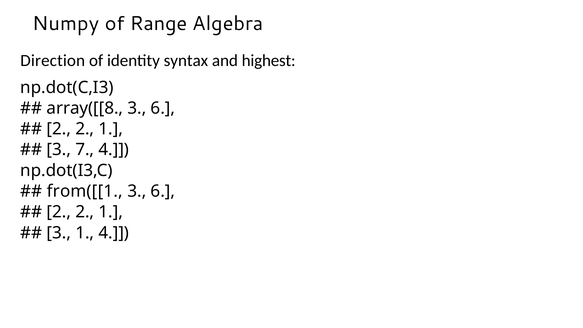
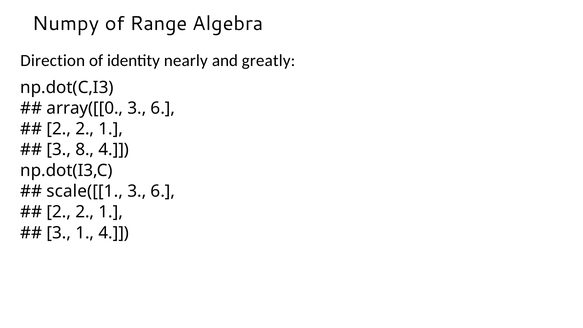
syntax: syntax -> nearly (186, 61)
highest: highest -> greatly (268, 61)
array([[8: array([[8 -> array([[0 (85, 108)
7: 7 -> 8 (85, 150)
from([[1: from([[1 -> scale([[1 (85, 191)
